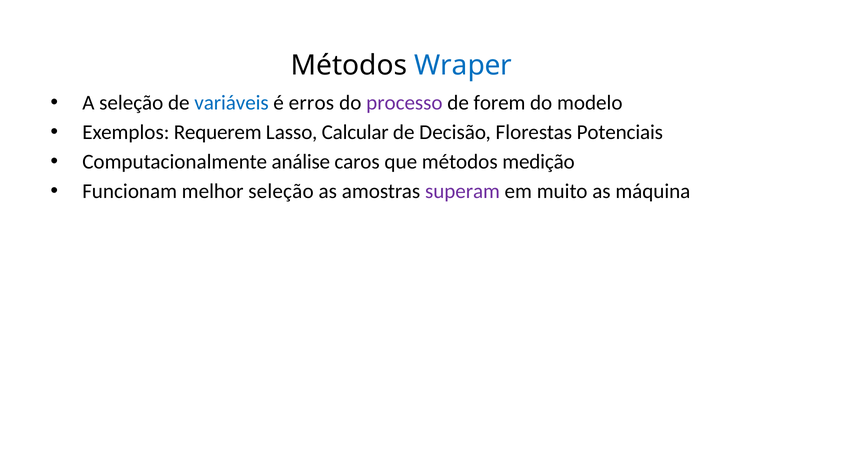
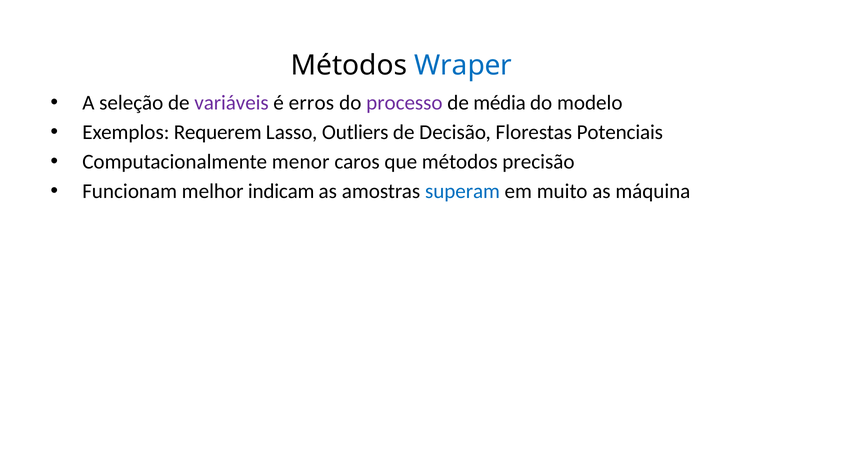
variáveis colour: blue -> purple (232, 103)
forem: forem -> média (500, 103)
Calcular: Calcular -> Outliers (355, 132)
análise: análise -> menor (301, 162)
medição: medição -> precisão (538, 162)
melhor seleção: seleção -> indicam (281, 192)
superam colour: purple -> blue (463, 192)
